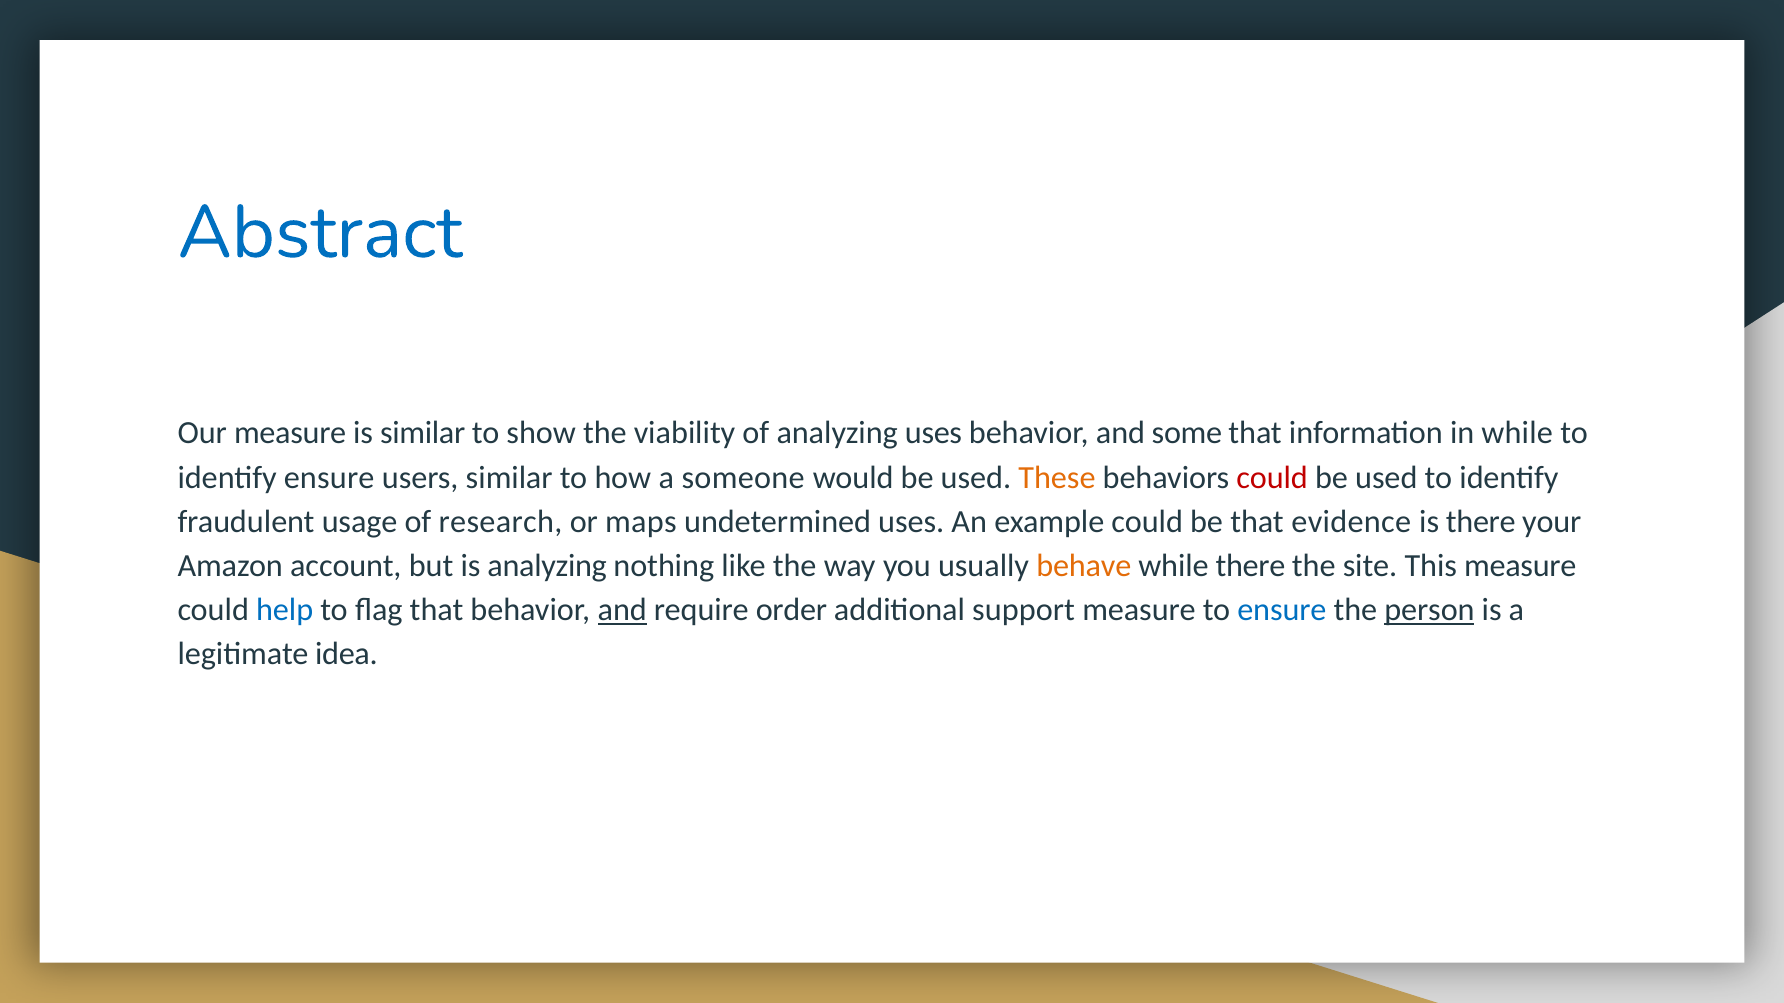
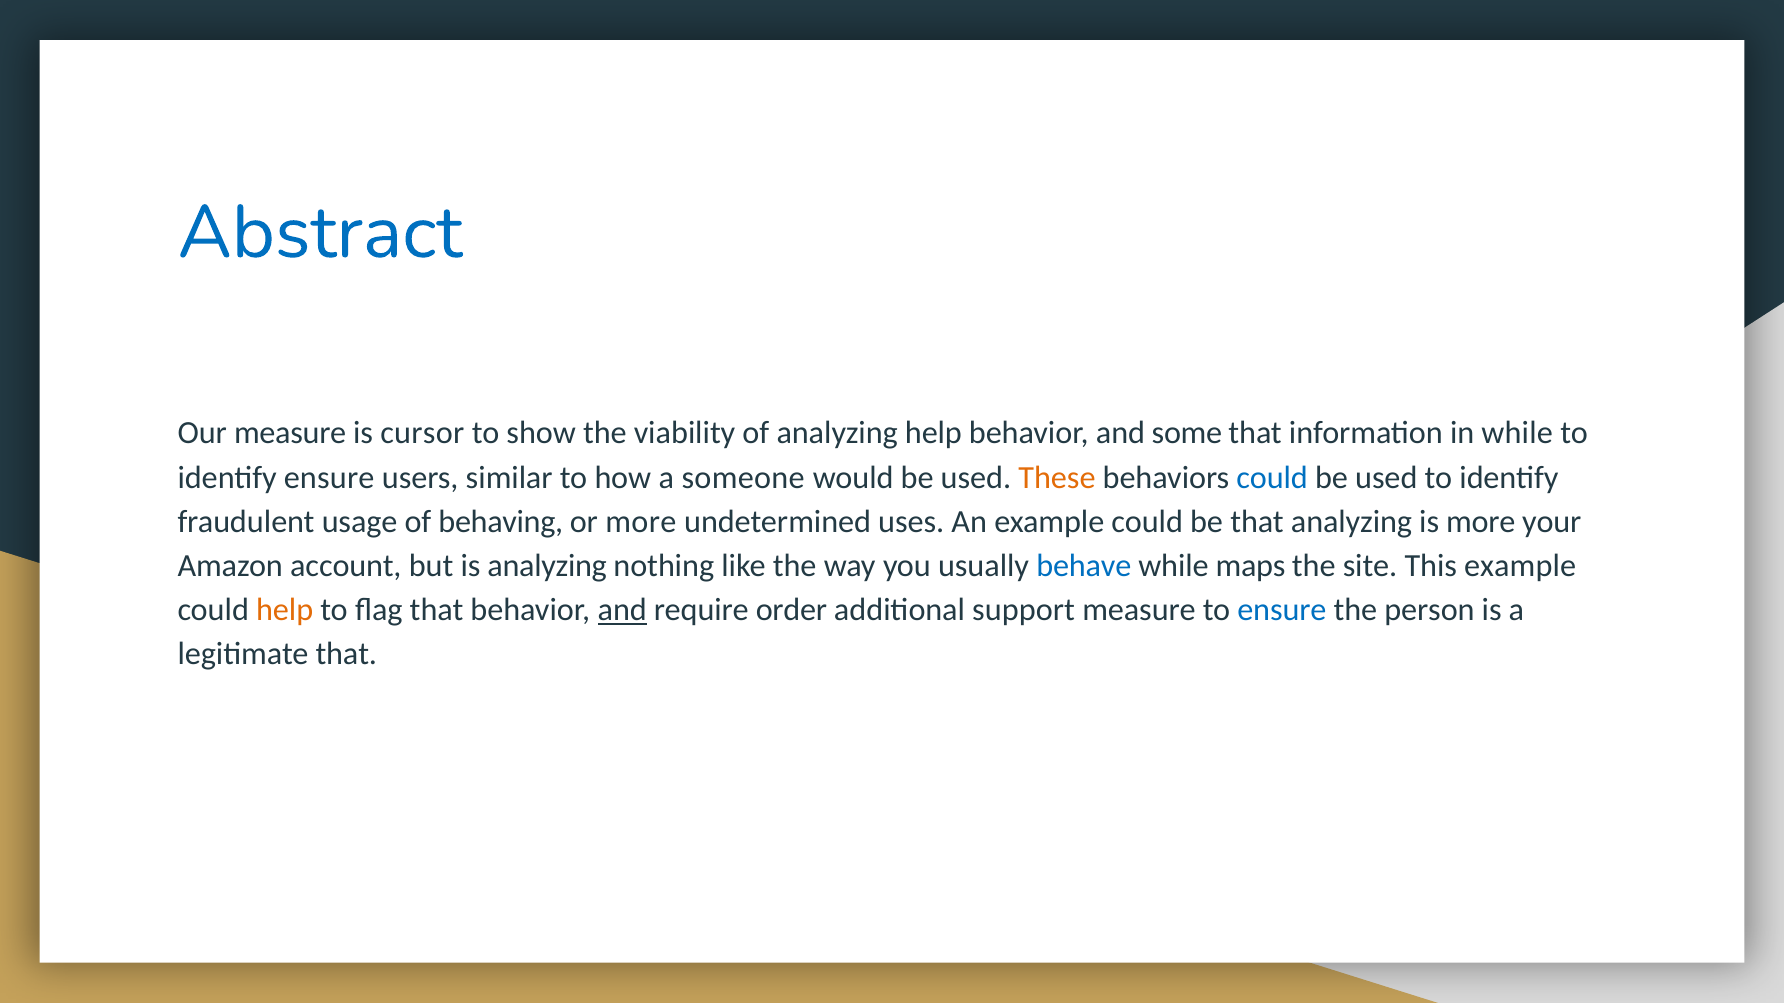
is similar: similar -> cursor (422, 433)
analyzing uses: uses -> help (933, 433)
could colour: red -> blue (1272, 478)
research: research -> behaving (501, 522)
or maps: maps -> more (641, 522)
that evidence: evidence -> analyzing (1352, 522)
is there: there -> more (1481, 522)
behave colour: orange -> blue (1084, 566)
while there: there -> maps (1251, 566)
This measure: measure -> example (1520, 566)
help colour: blue -> orange (285, 610)
person underline: present -> none (1429, 610)
legitimate idea: idea -> that (346, 655)
